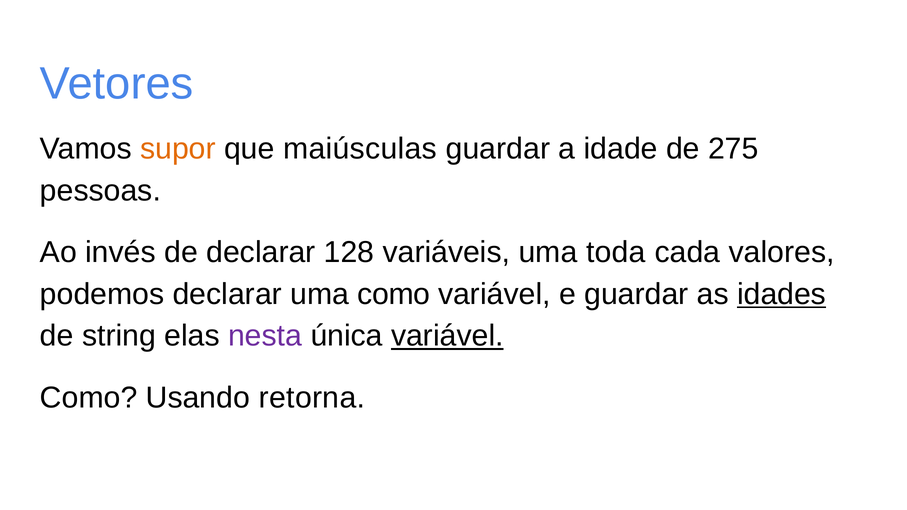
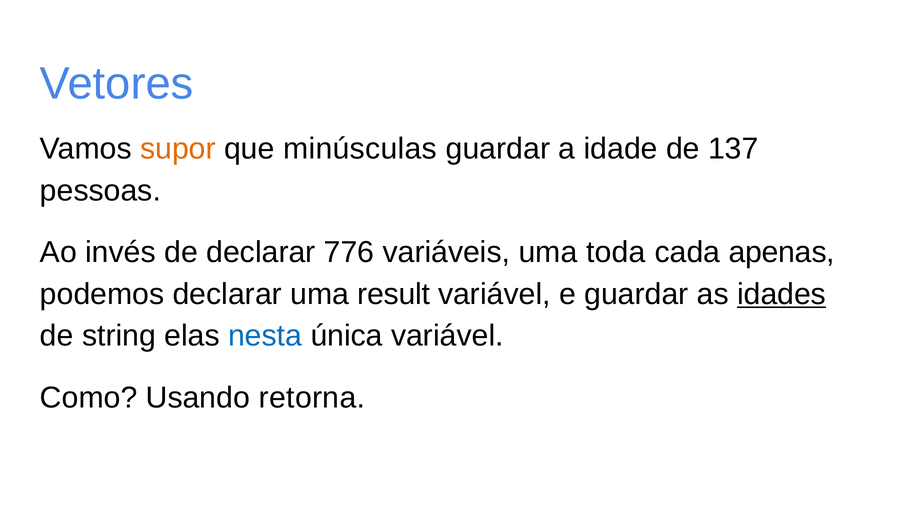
maiúsculas: maiúsculas -> minúsculas (360, 149)
275: 275 -> 137 (733, 149)
128: 128 -> 776 (349, 253)
valores: valores -> apenas (782, 253)
uma como: como -> result (394, 294)
nesta colour: purple -> blue (265, 336)
variável underline: present -> none (447, 336)
